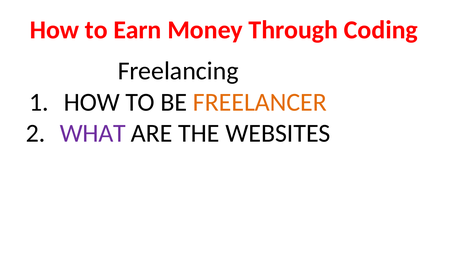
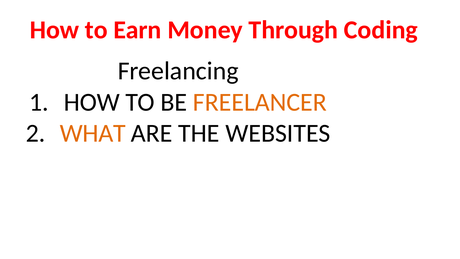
WHAT colour: purple -> orange (93, 133)
